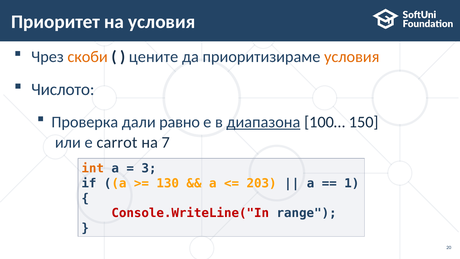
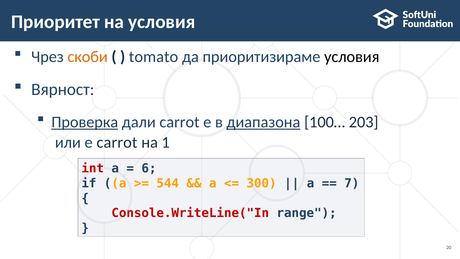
цените: цените -> tomato (154, 57)
условия colour: orange -> black (352, 57)
Числото: Числото -> Вярност (63, 89)
Проверка underline: none -> present (85, 122)
дали равно: равно -> carrot (179, 122)
150: 150 -> 203 (364, 122)
7: 7 -> 1 (166, 142)
int colour: orange -> red (93, 168)
3: 3 -> 6 (149, 168)
130: 130 -> 544 (168, 183)
203: 203 -> 300 (262, 183)
1: 1 -> 7 (352, 183)
